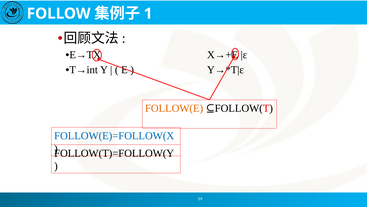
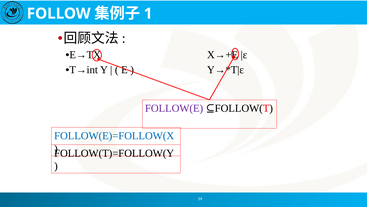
FOLLOW(E colour: orange -> purple (174, 108)
